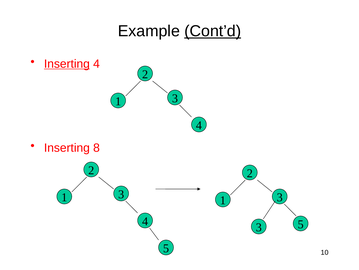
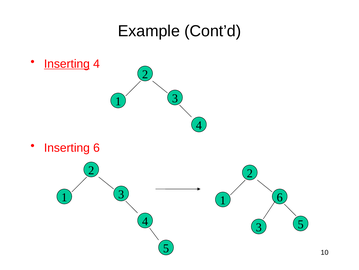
Cont’d underline: present -> none (213, 31)
Inserting 8: 8 -> 6 (96, 147)
1 3: 3 -> 6 (280, 197)
